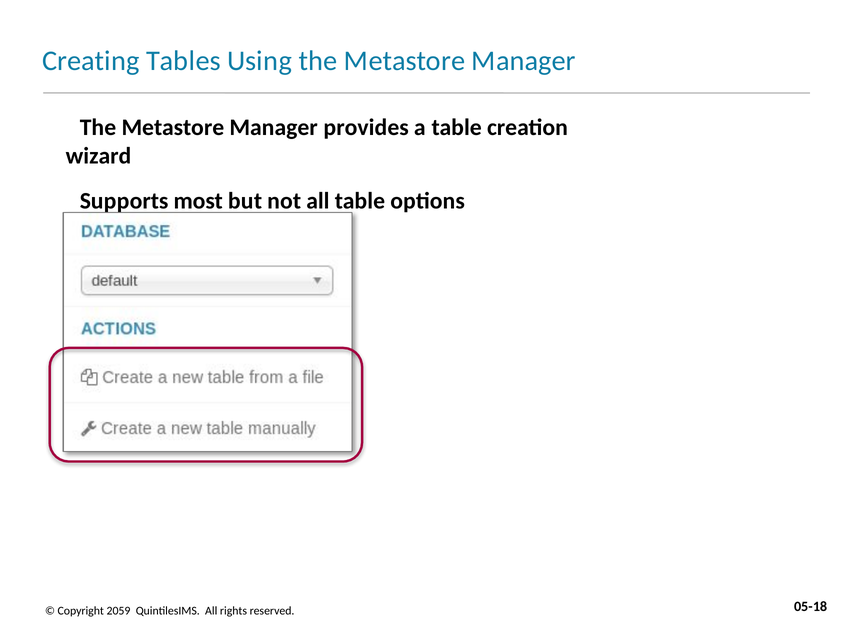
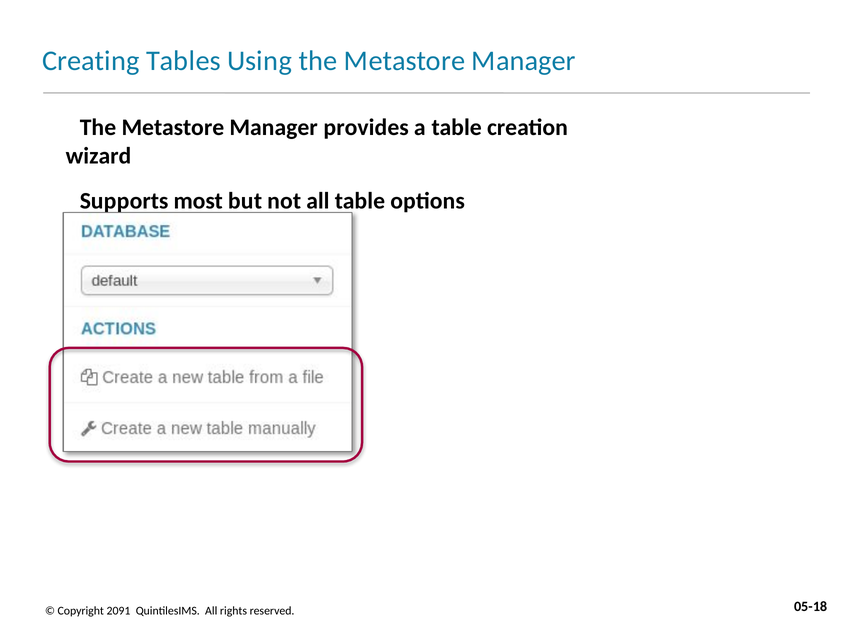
2059: 2059 -> 2091 (118, 611)
